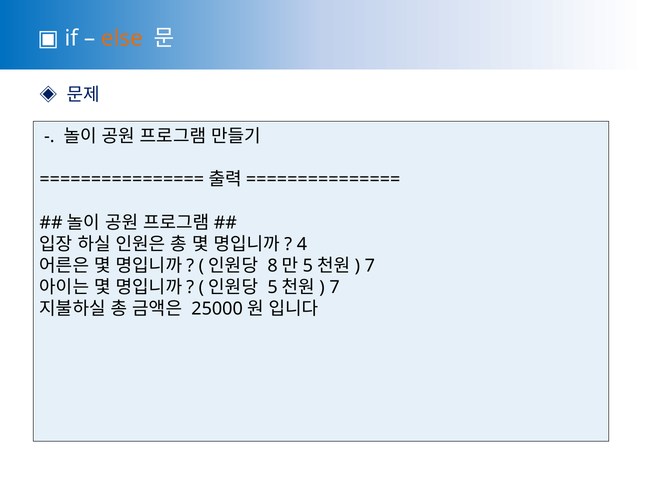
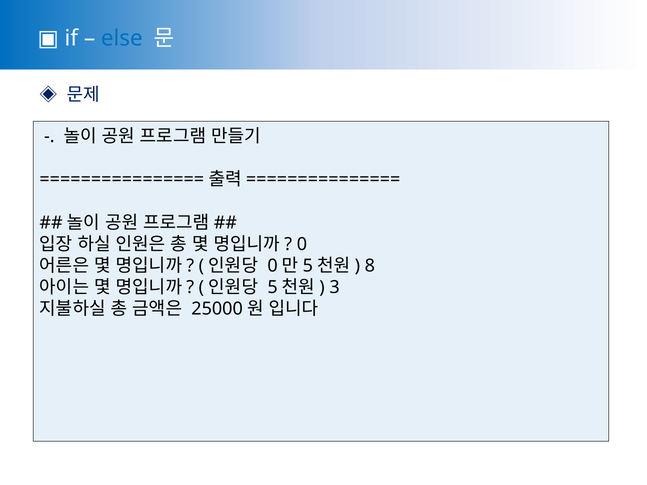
else colour: orange -> blue (122, 39)
4: 4 -> 0 (302, 244)
8: 8 -> 0 (273, 266)
7: 7 -> 8 (370, 266)
7: 7 -> 3 (335, 287)
